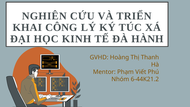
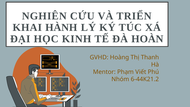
CÔNG: CÔNG -> HÀNH (61, 27)
HÀNH: HÀNH -> HOÀN (147, 39)
